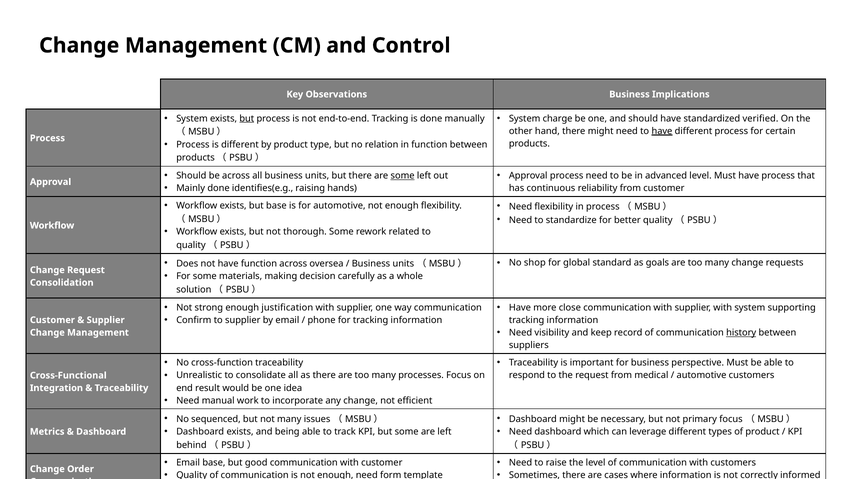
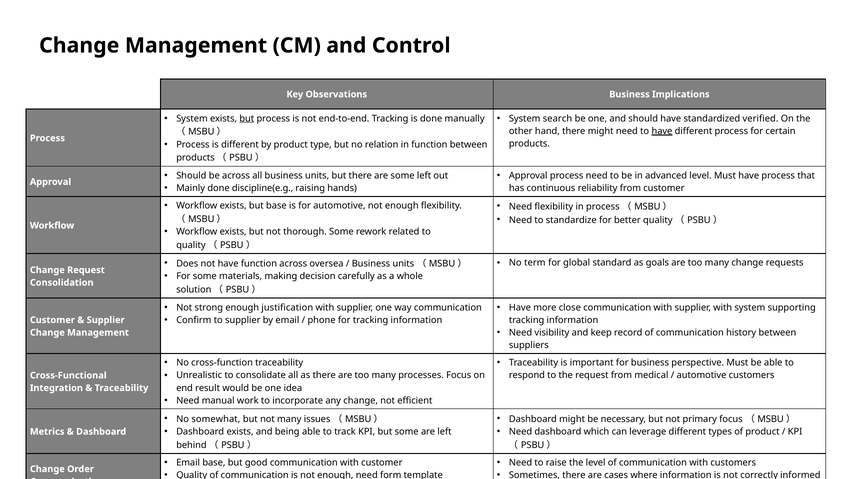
charge: charge -> search (557, 119)
some underline: present -> none (403, 176)
identifies(e.g: identifies(e.g -> discipline(e.g (263, 188)
shop: shop -> term (535, 263)
history underline: present -> none (741, 333)
sequenced: sequenced -> somewhat (216, 419)
